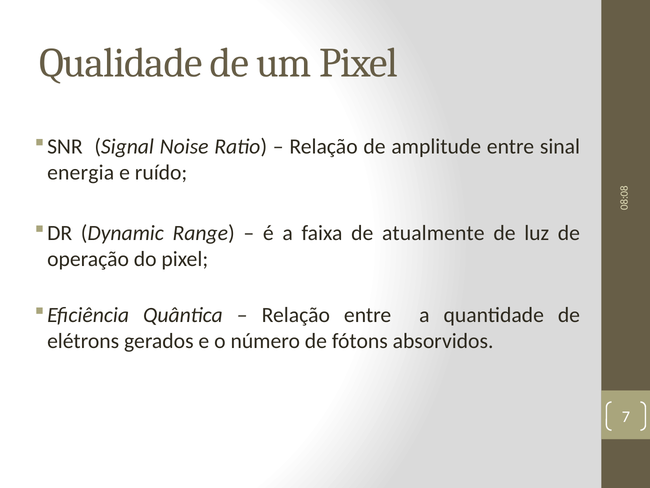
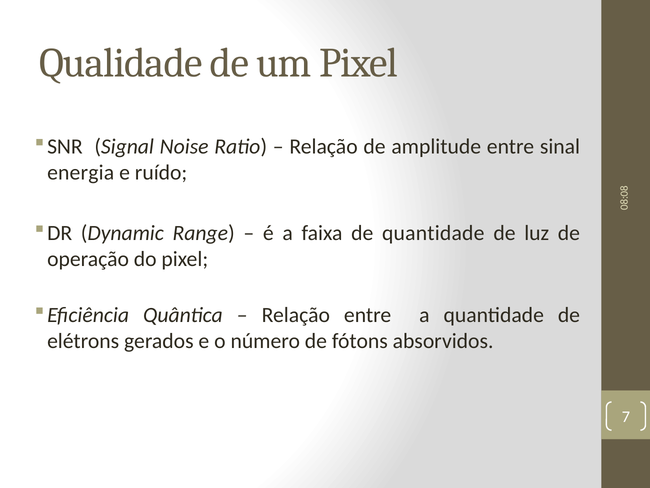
de atualmente: atualmente -> quantidade (433, 233)
